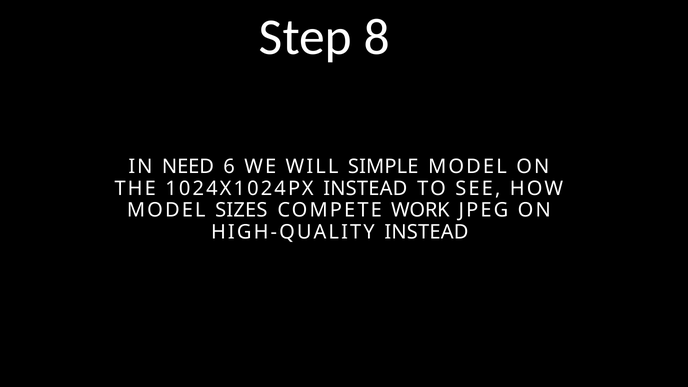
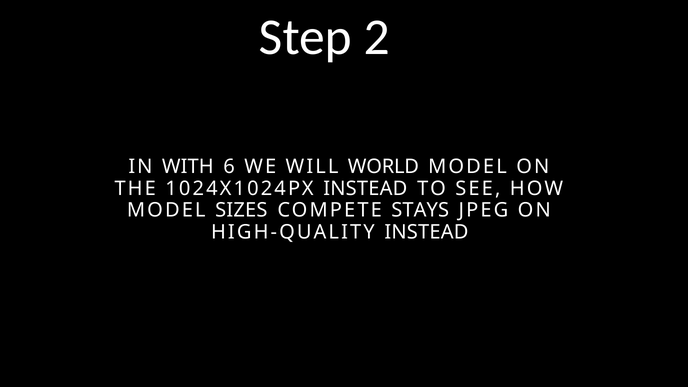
8: 8 -> 2 (377, 37)
NEED: NEED -> WITH (188, 167)
SIMPLE: SIMPLE -> WORLD (383, 167)
WORK: WORK -> STAYS (420, 210)
